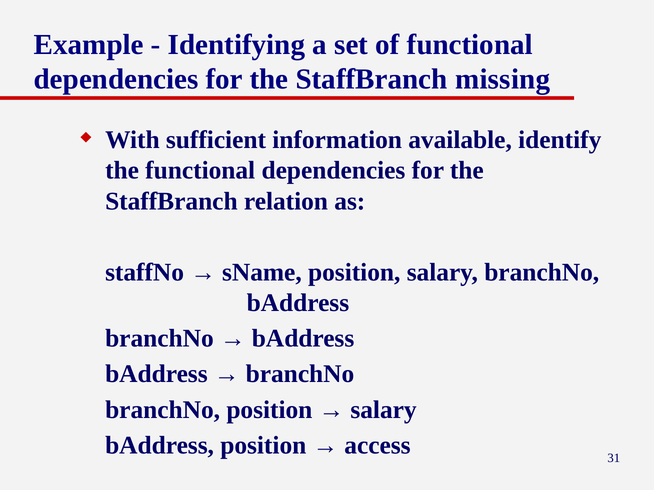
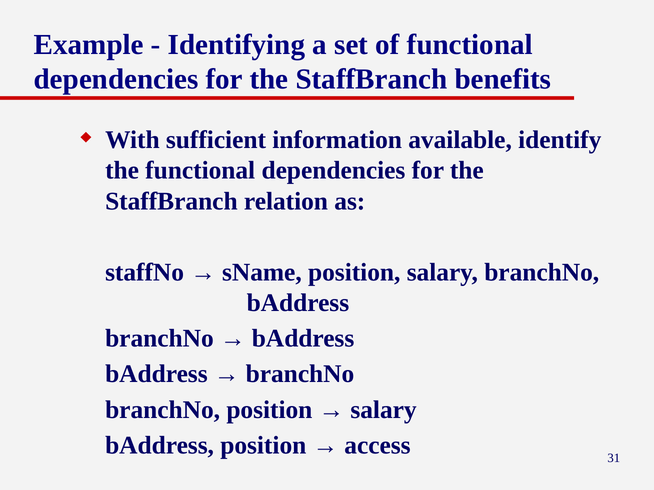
missing: missing -> benefits (503, 79)
